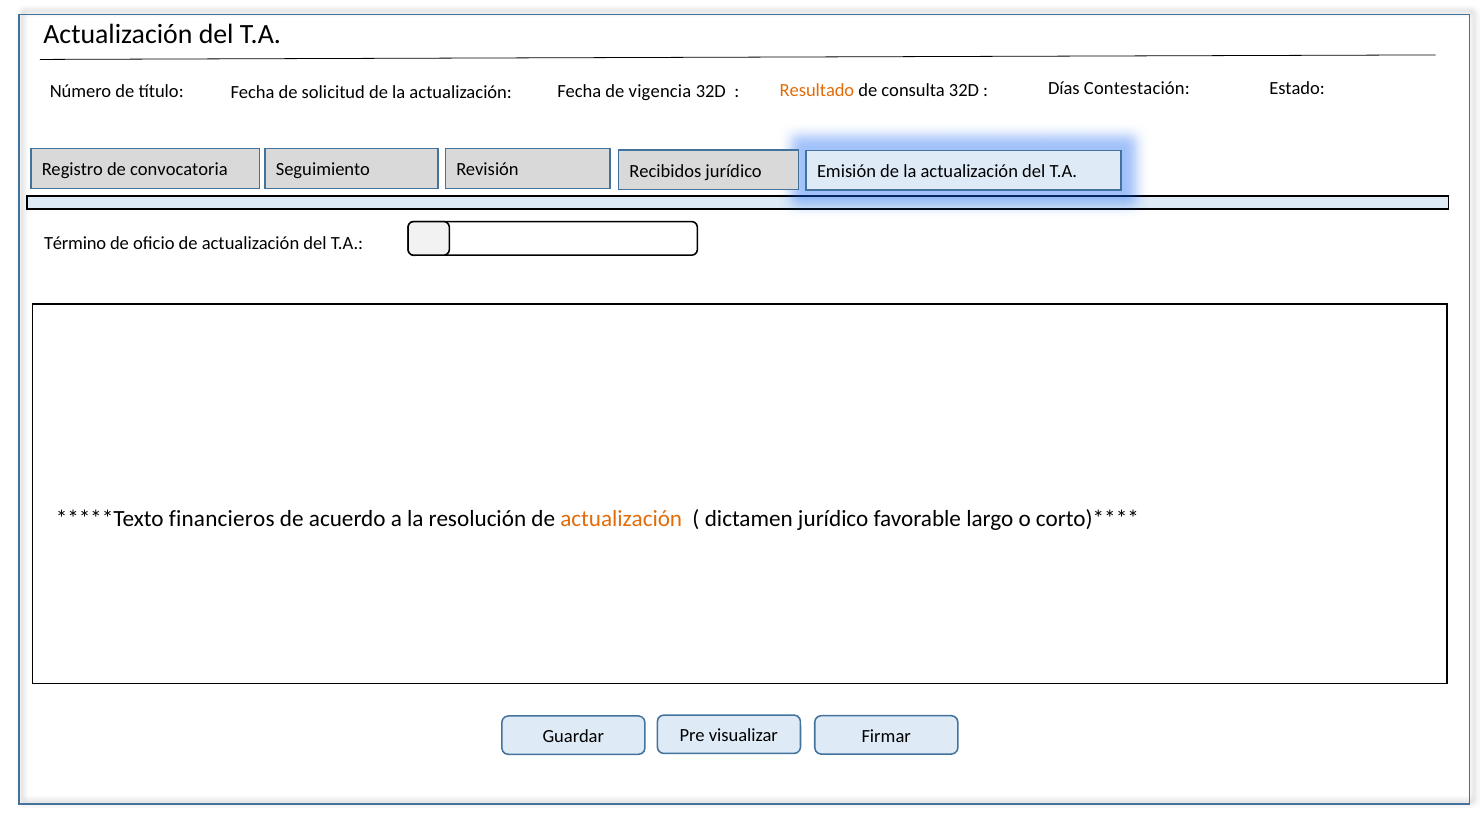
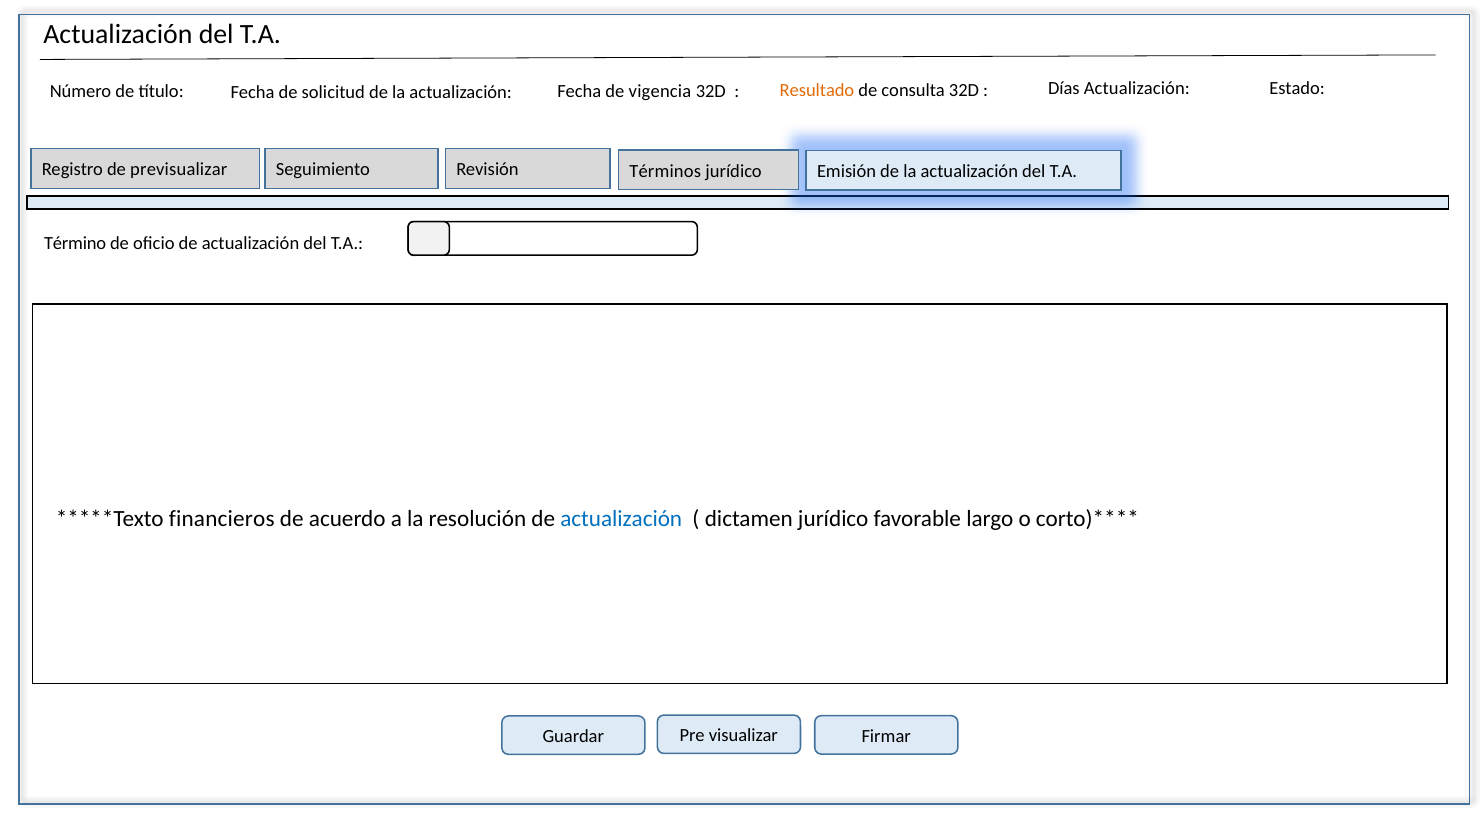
Días Contestación: Contestación -> Actualización (1137, 88)
convocatoria: convocatoria -> previsualizar (179, 170)
Recibidos: Recibidos -> Términos (665, 171)
actualización colour: orange -> blue (621, 518)
